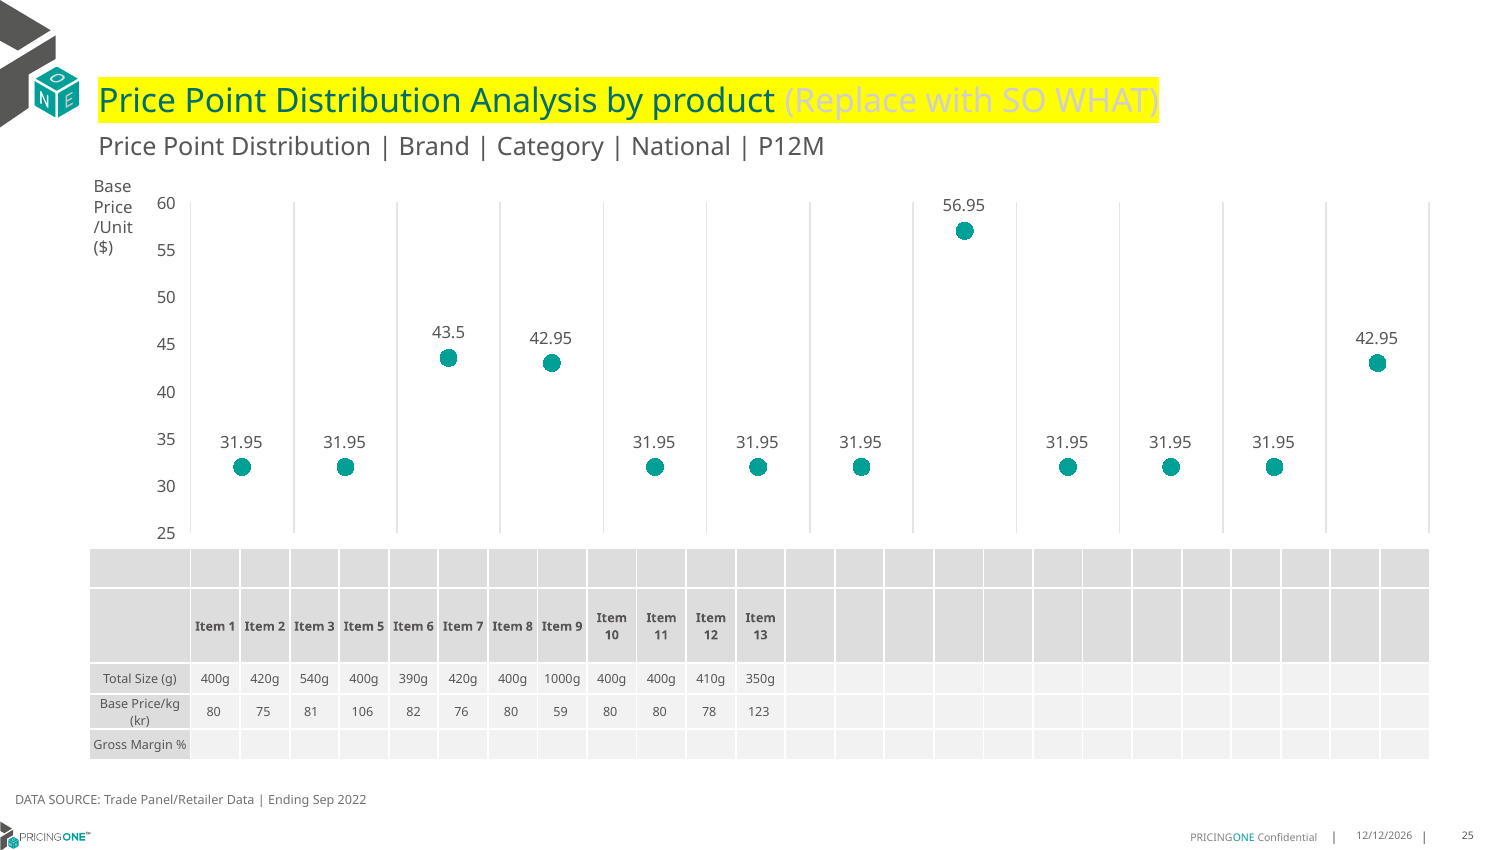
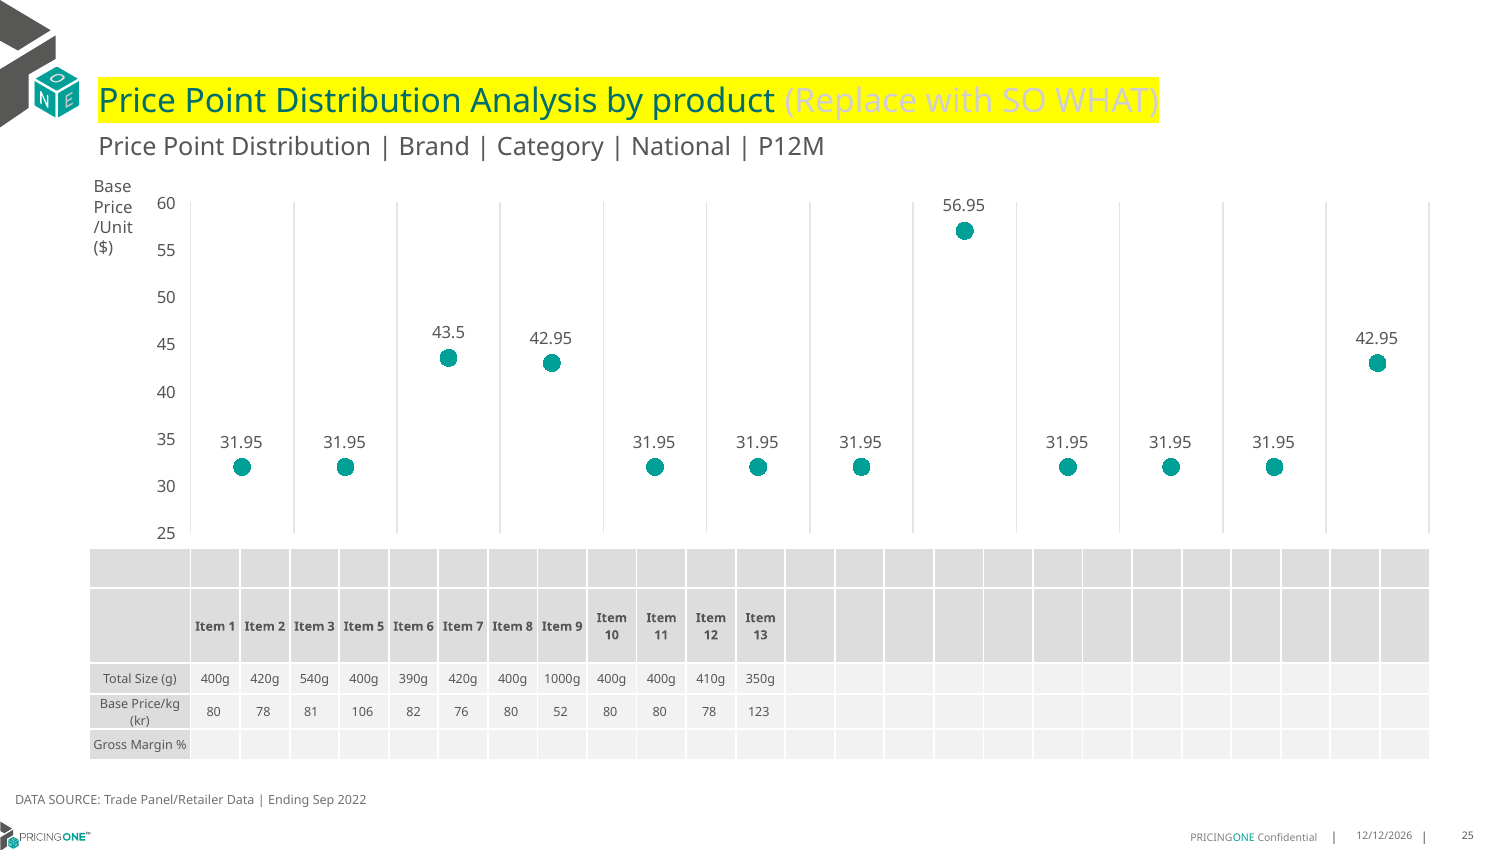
75: 75 -> 78 (263, 712)
59: 59 -> 52 (561, 712)
